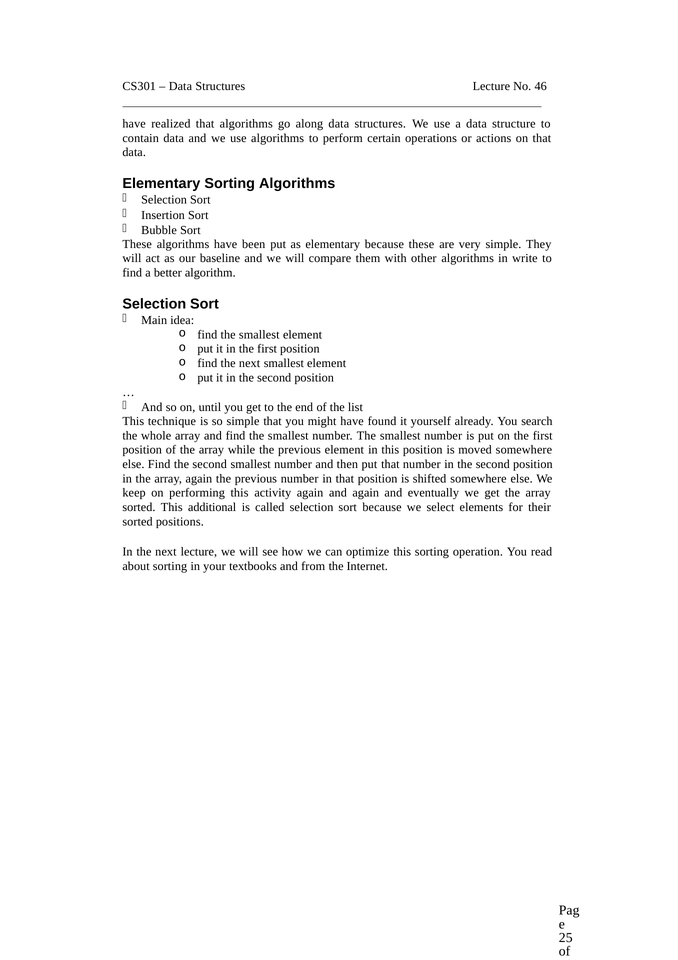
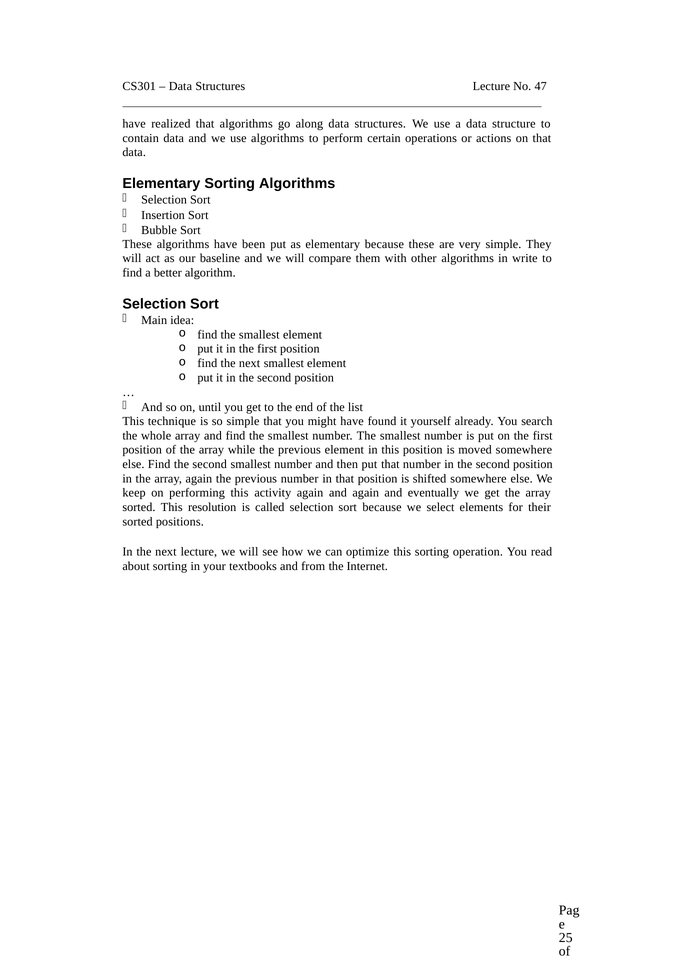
46: 46 -> 47 (541, 86)
additional: additional -> resolution (212, 507)
